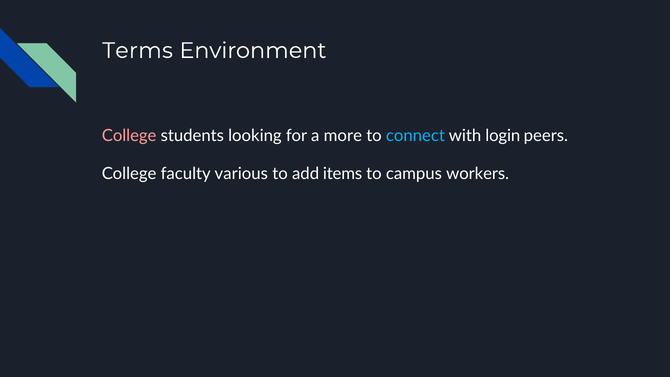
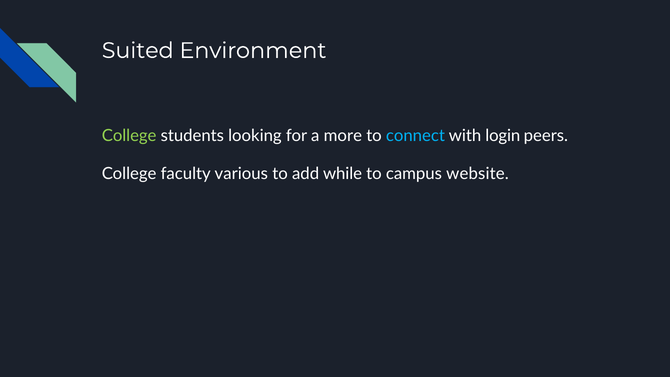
Terms: Terms -> Suited (138, 51)
College colour: pink -> light green (129, 136)
items: items -> while (343, 174)
workers: workers -> website (478, 174)
